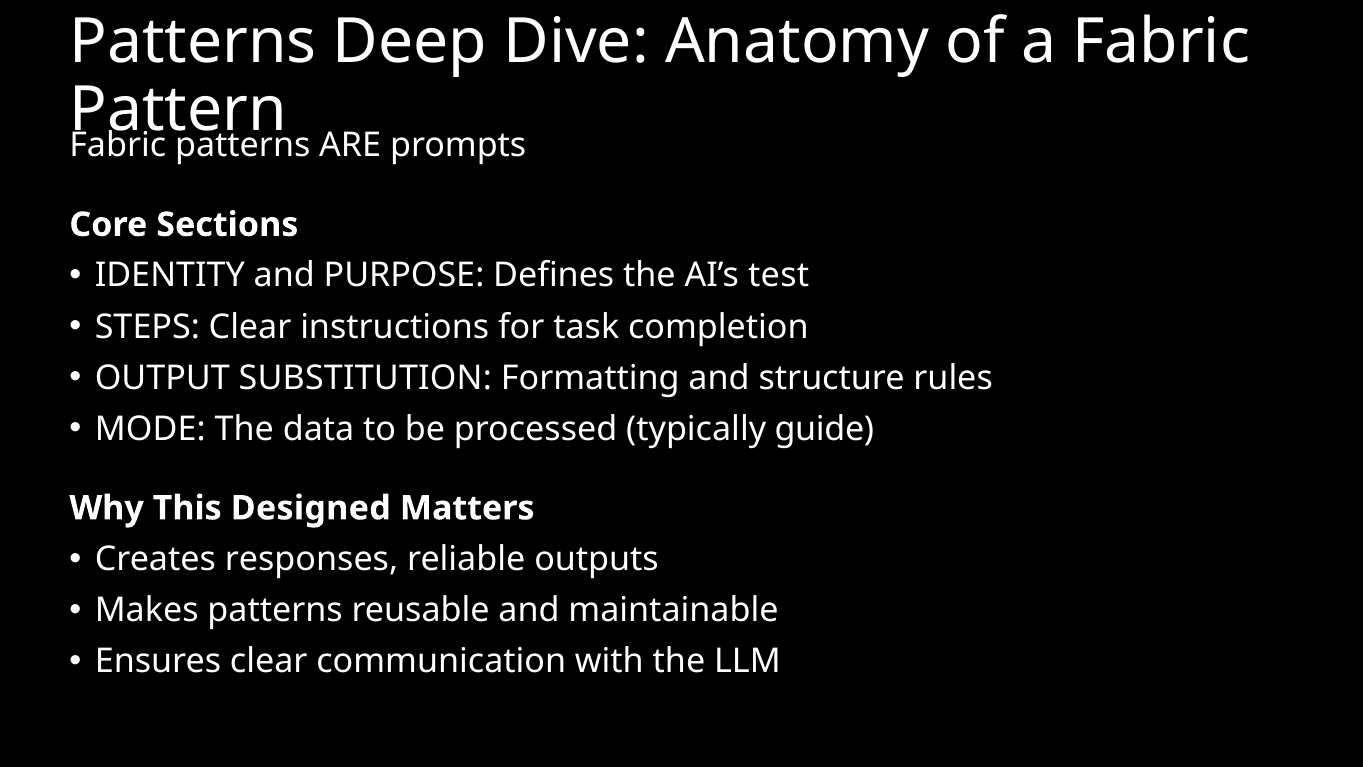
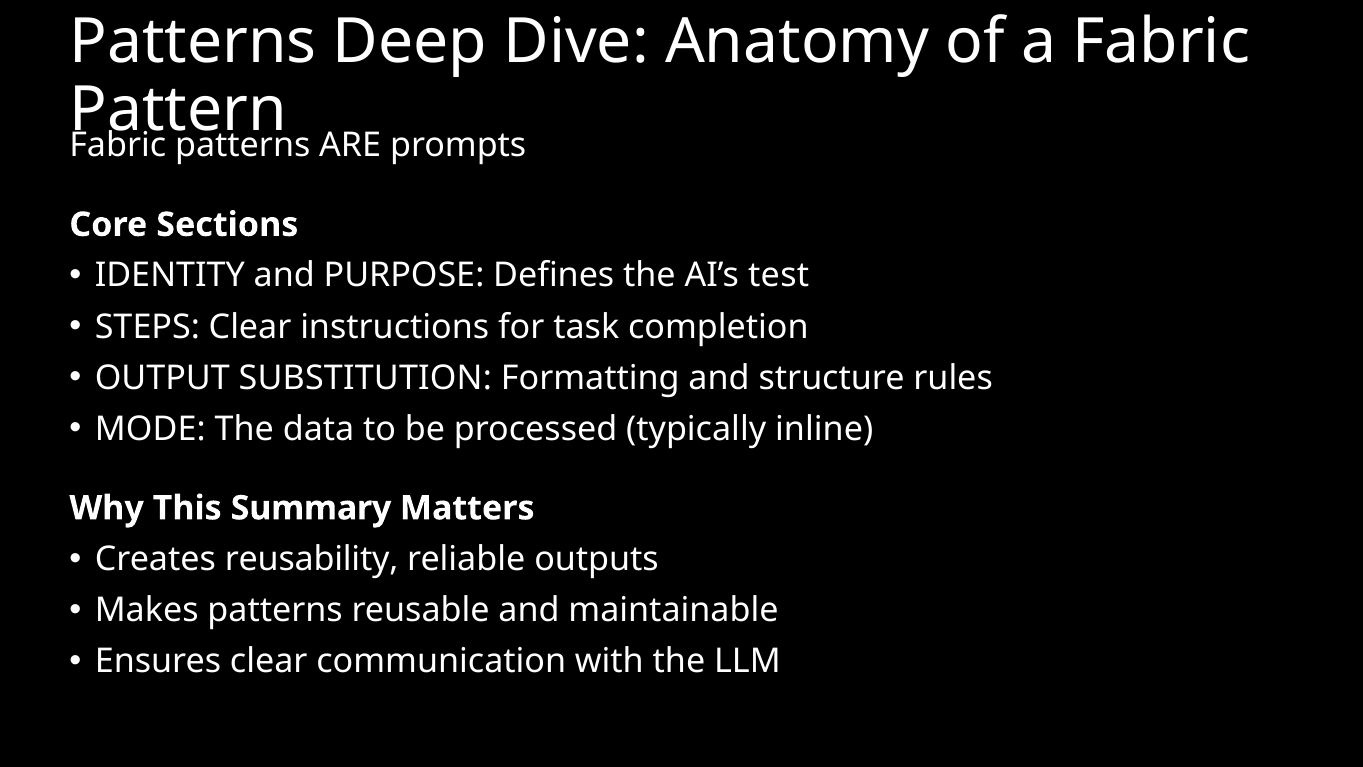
guide: guide -> inline (824, 429)
Designed: Designed -> Summary (311, 508)
responses: responses -> reusability (312, 559)
